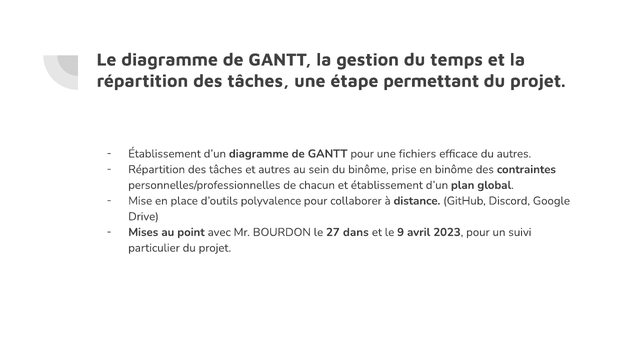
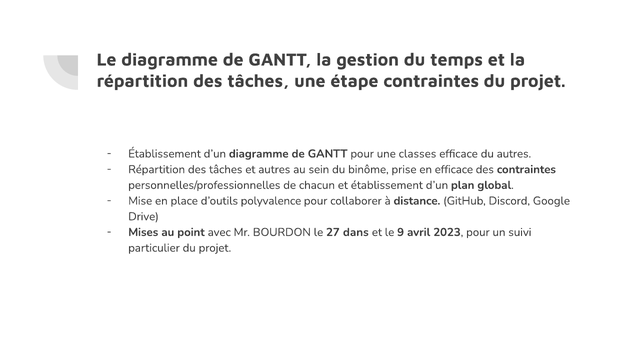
étape permettant: permettant -> contraintes (431, 81)
fichiers: fichiers -> classes (417, 154)
en binôme: binôme -> efficace (454, 169)
